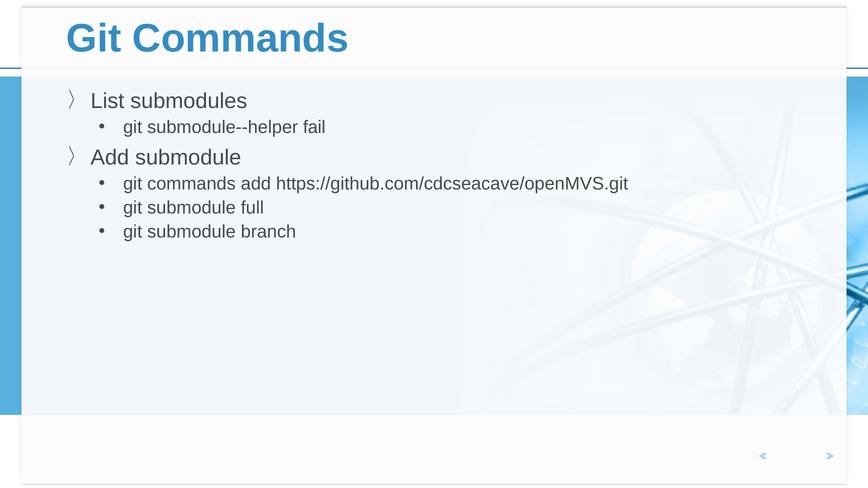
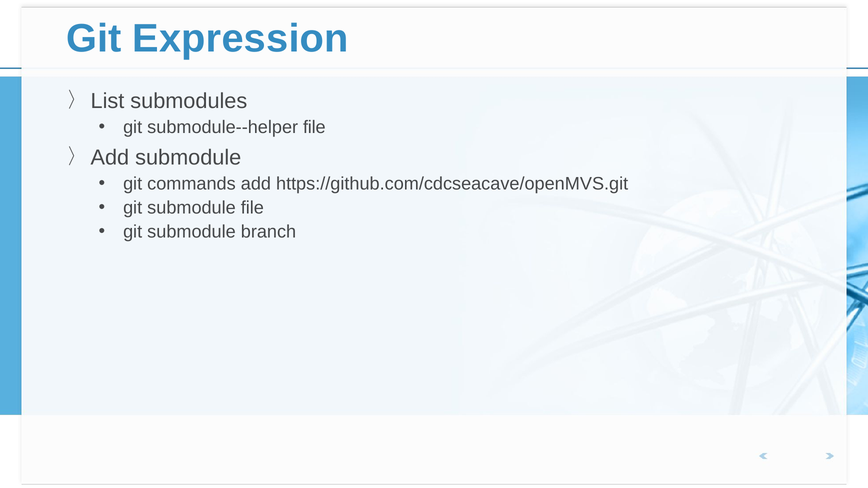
Commands: Commands -> Expression (240, 39)
submodule--helper fail: fail -> file (314, 127)
submodule full: full -> file (252, 208)
